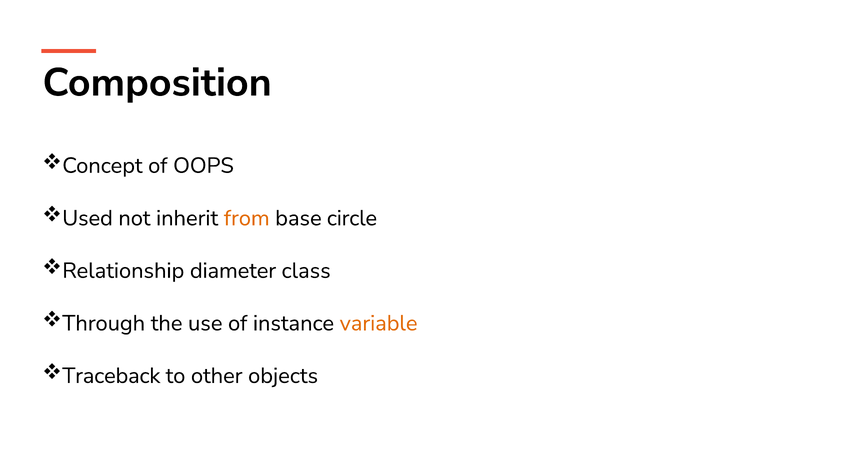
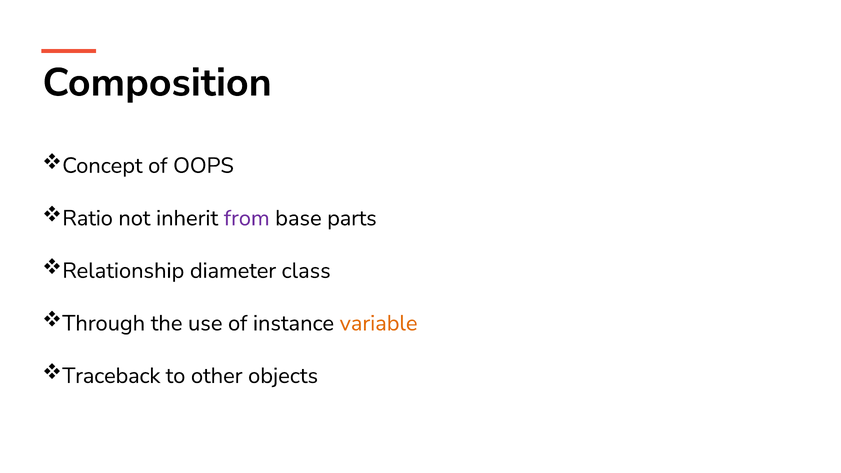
Used: Used -> Ratio (88, 218)
from colour: orange -> purple (247, 218)
circle: circle -> parts (352, 218)
